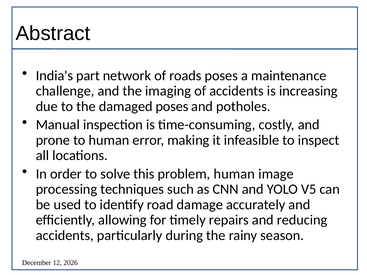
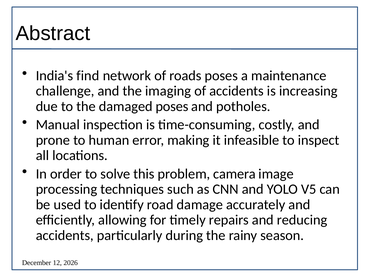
part: part -> find (88, 76)
problem human: human -> camera (234, 174)
